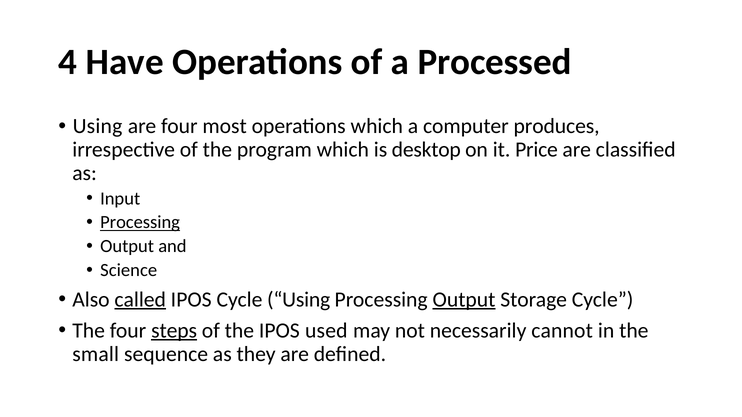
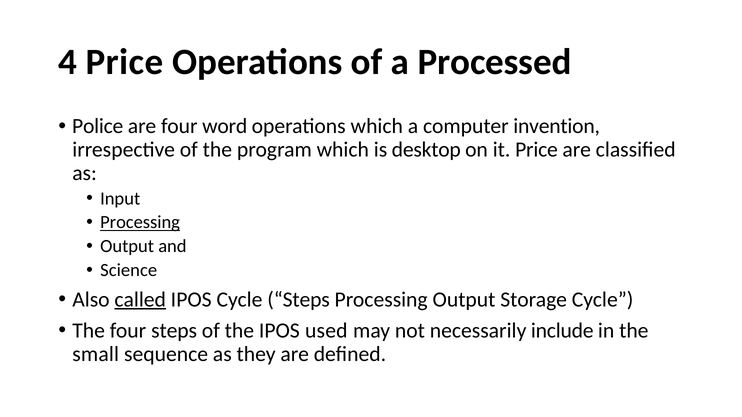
4 Have: Have -> Price (125, 62)
Using: Using -> Police (98, 126)
most: most -> word (225, 126)
produces: produces -> invention (557, 126)
Cycle Using: Using -> Steps (299, 300)
Output underline: present -> none (464, 300)
steps underline: present -> none (174, 331)
cannot: cannot -> include (562, 331)
